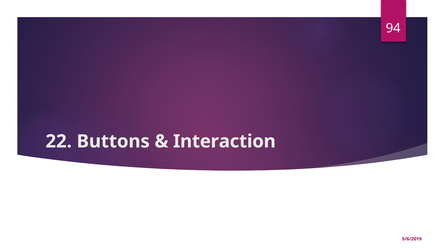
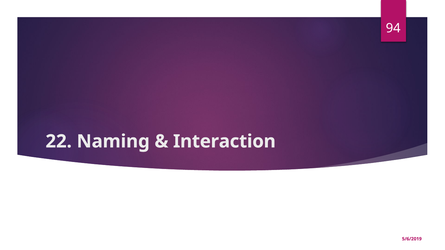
Buttons: Buttons -> Naming (113, 142)
